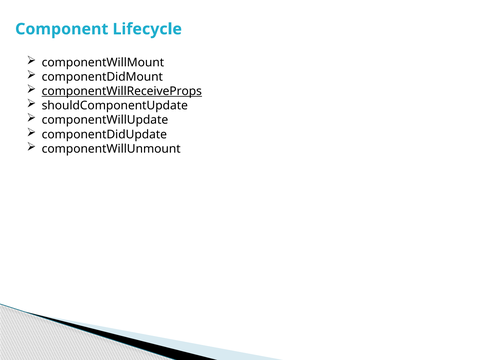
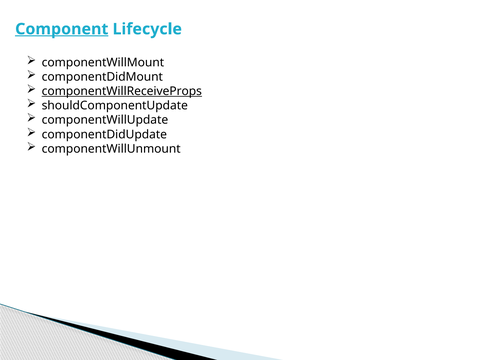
Component underline: none -> present (62, 29)
